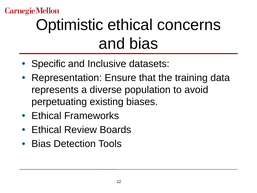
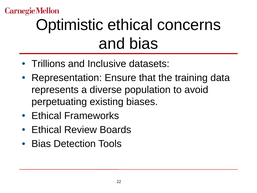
Specific: Specific -> Trillions (48, 64)
